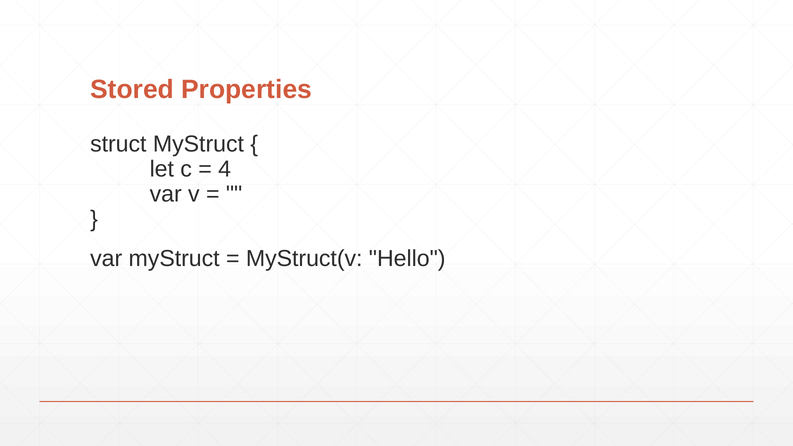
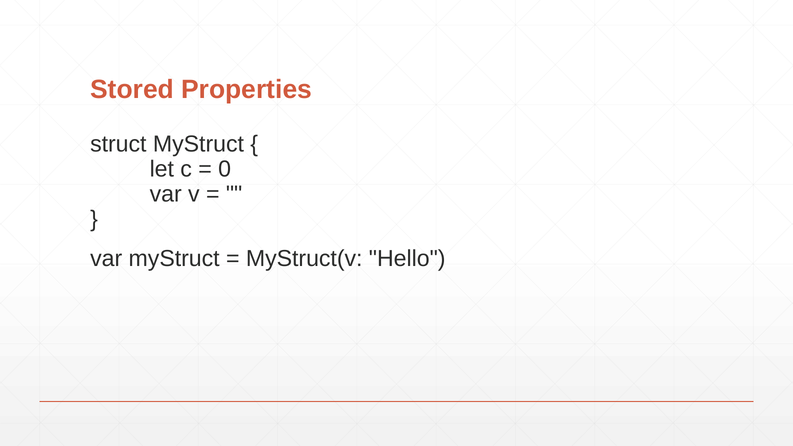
4: 4 -> 0 (225, 169)
